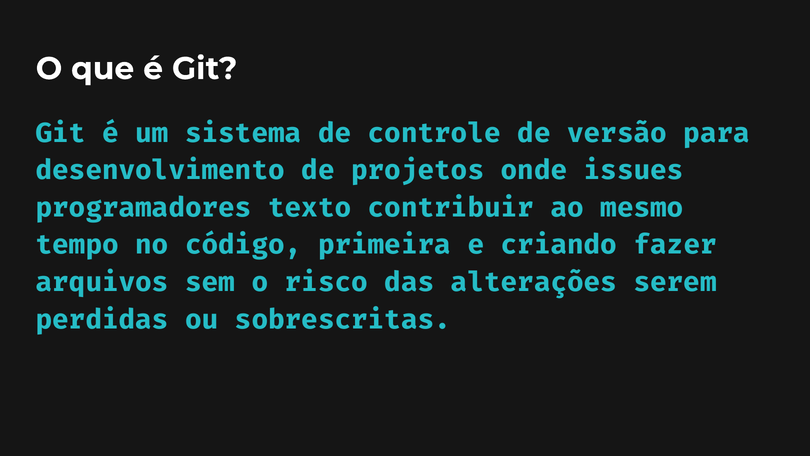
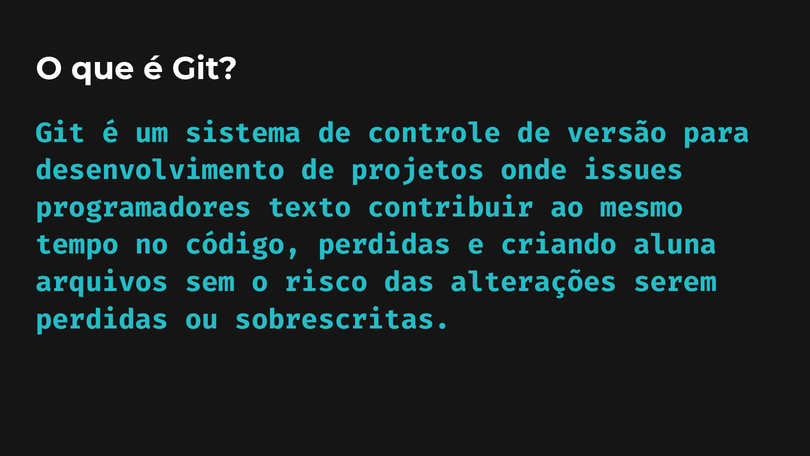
código primeira: primeira -> perdidas (385, 245)
fazer: fazer -> aluna (675, 245)
